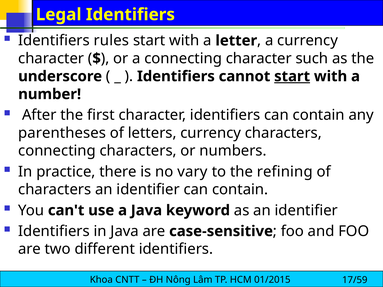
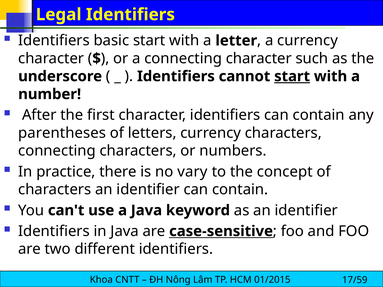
rules: rules -> basic (111, 41)
refining: refining -> concept (285, 172)
case-sensitive underline: none -> present (221, 231)
